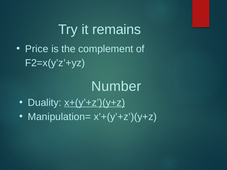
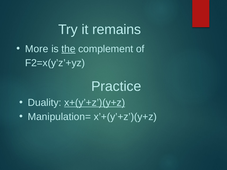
Price: Price -> More (37, 49)
the underline: none -> present (68, 49)
Number: Number -> Practice (116, 86)
